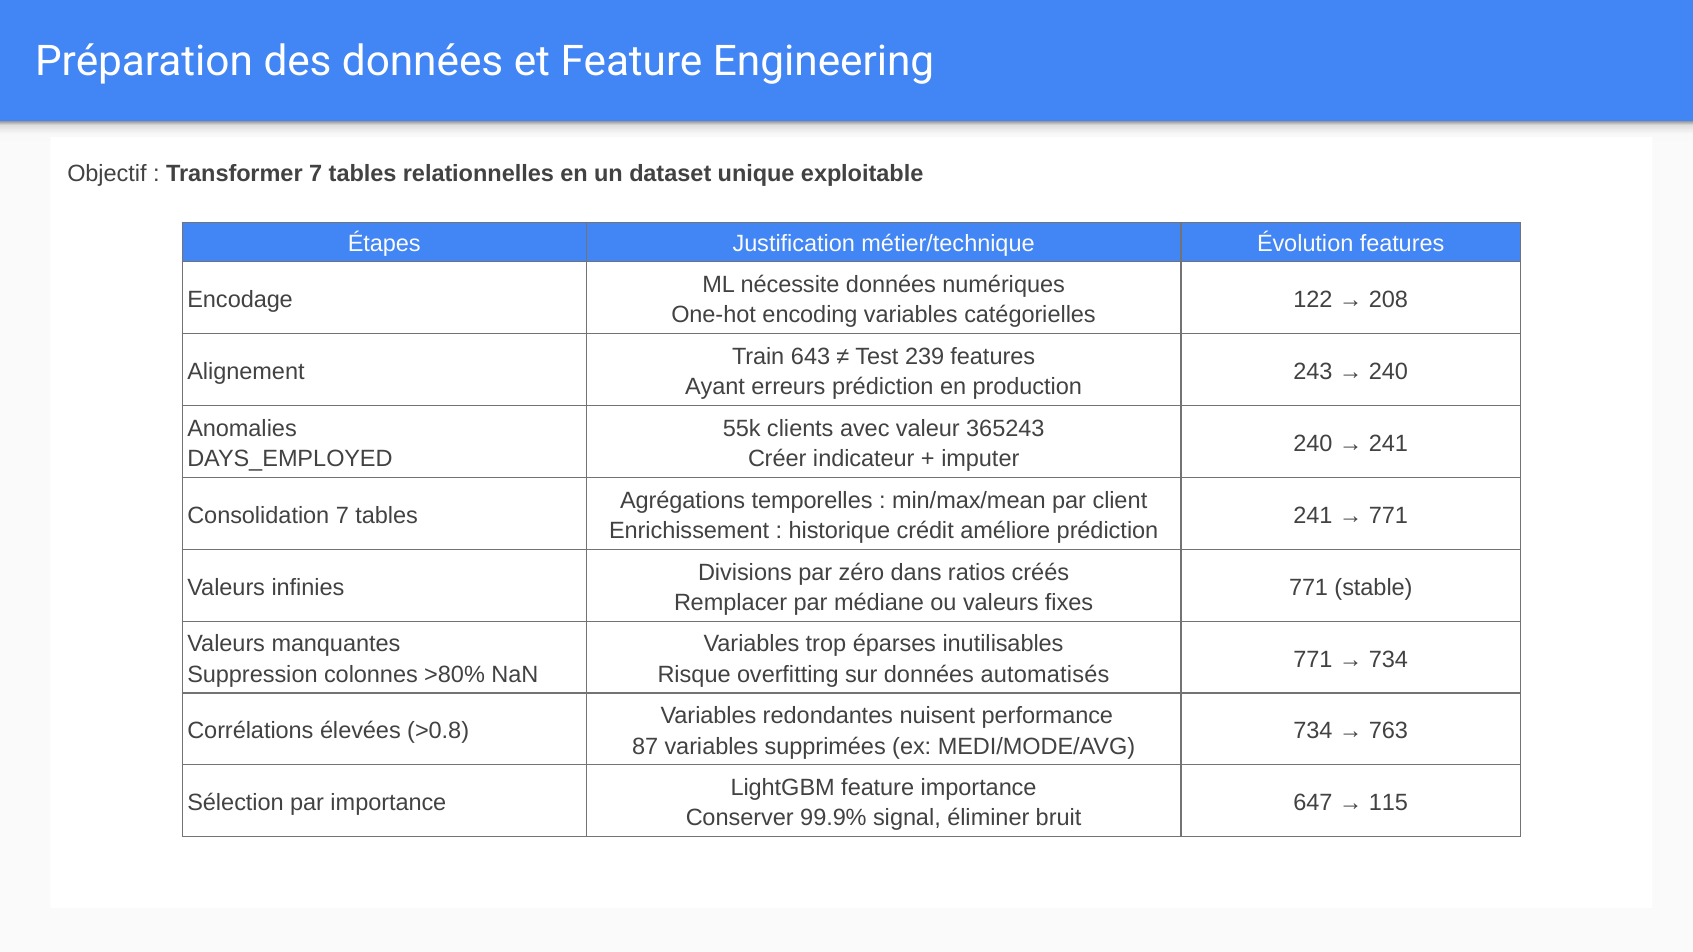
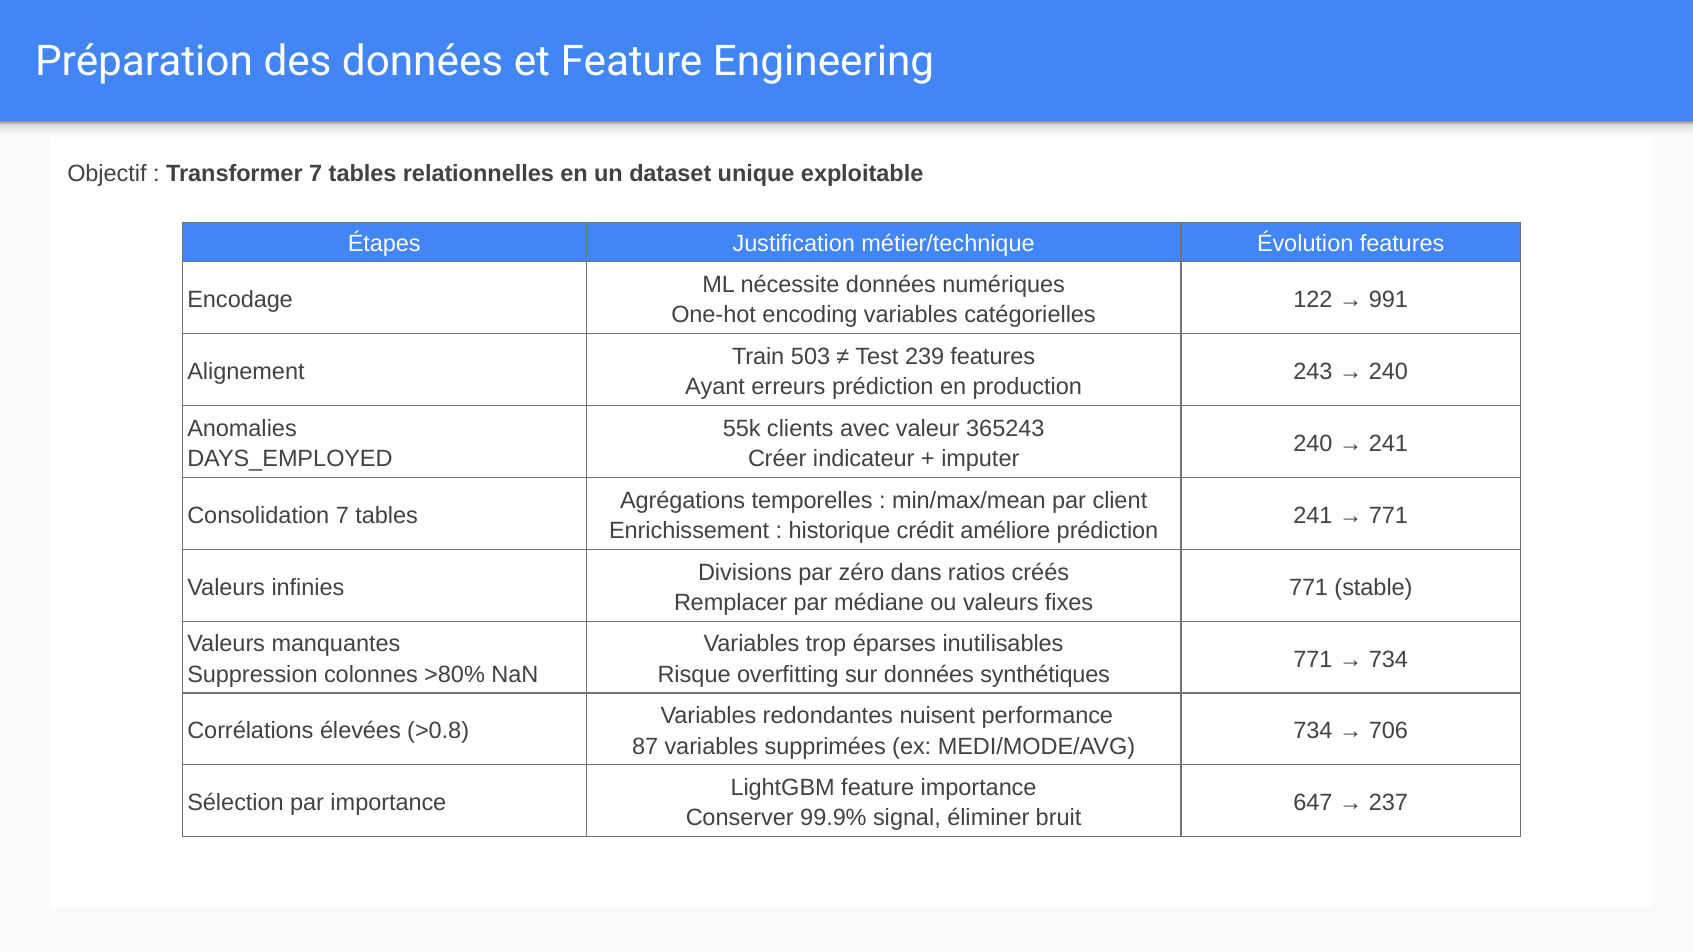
208: 208 -> 991 (1388, 300)
643: 643 -> 503 (811, 357)
automatisés: automatisés -> synthétiques (1045, 675)
763: 763 -> 706 (1388, 731)
115: 115 -> 237 (1388, 803)
